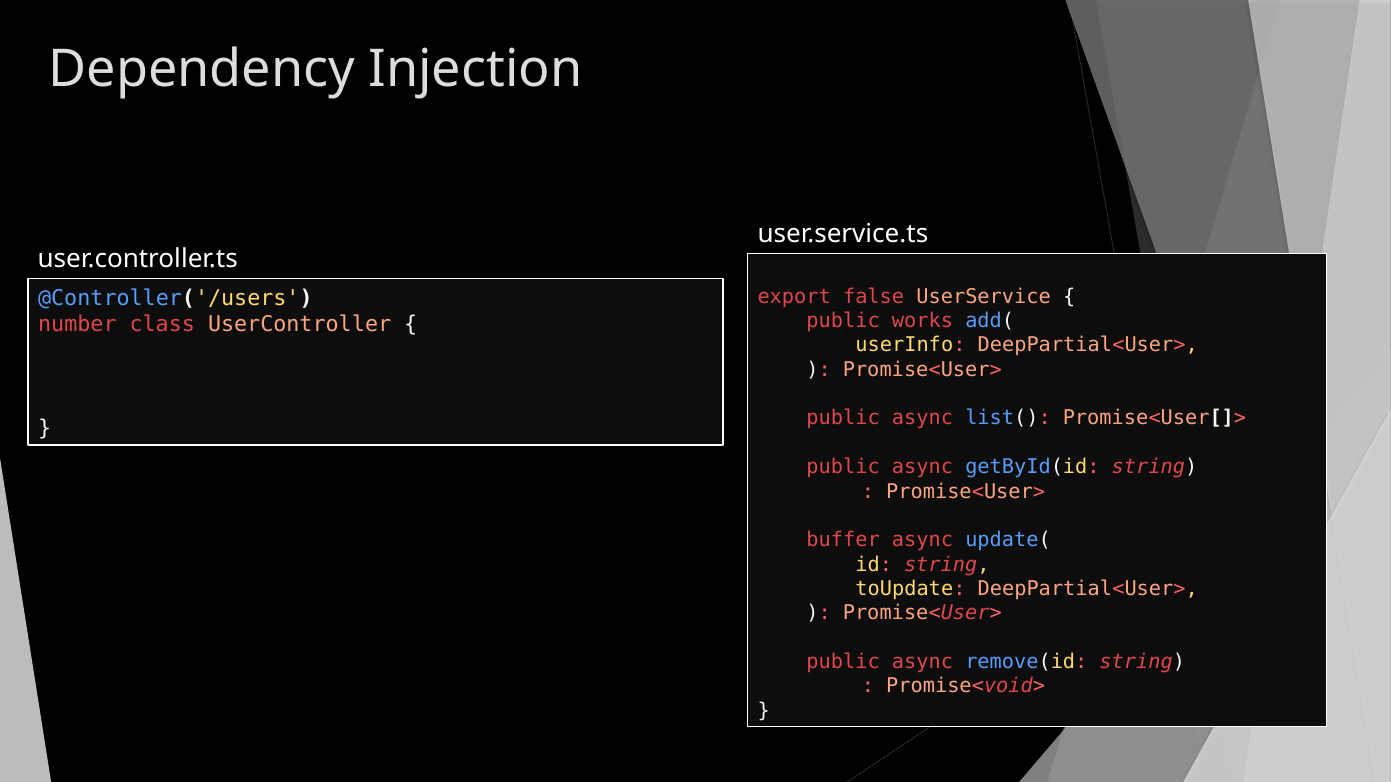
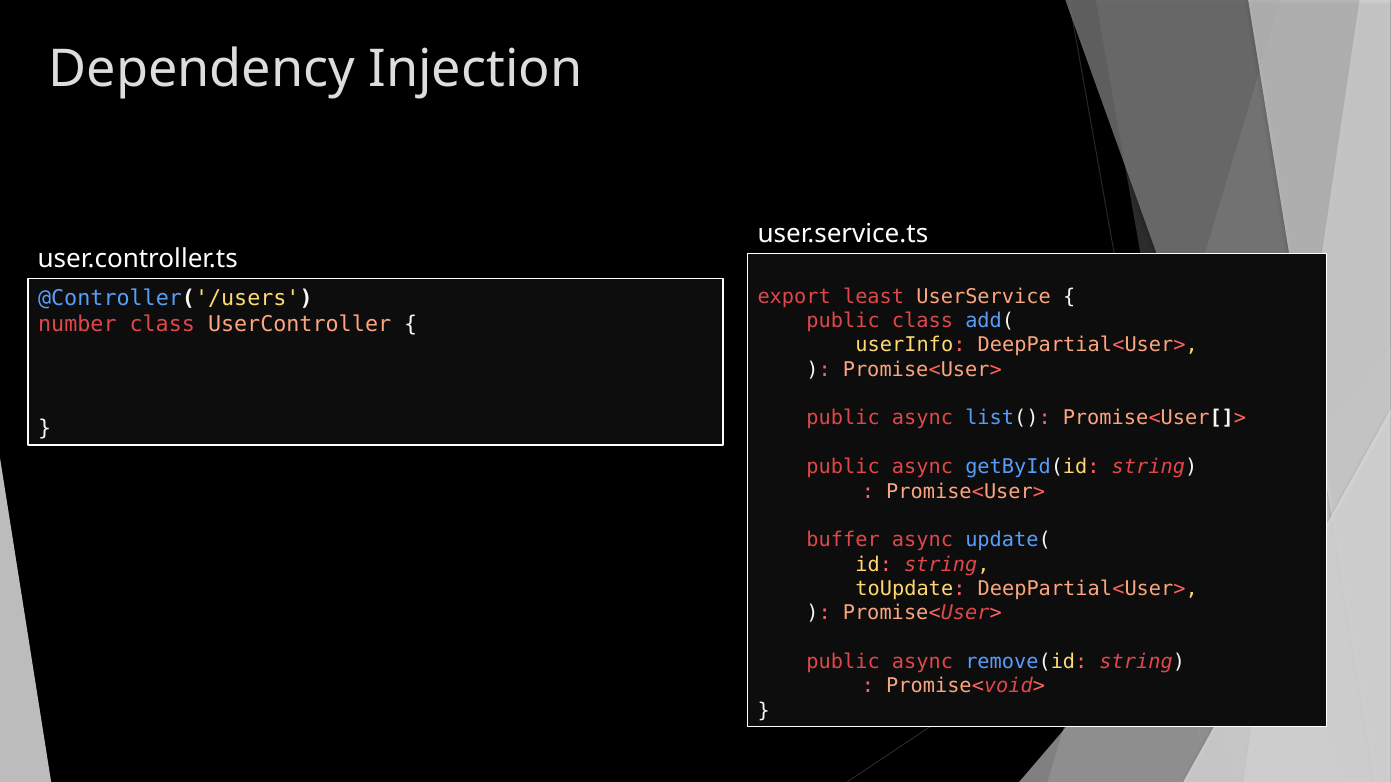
false: false -> least (874, 297)
public works: works -> class (922, 321)
